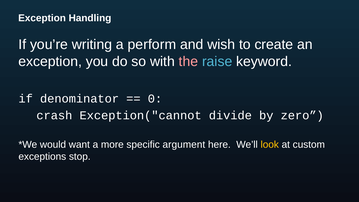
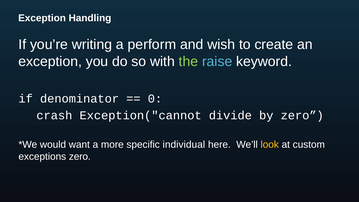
the colour: pink -> light green (188, 61)
argument: argument -> individual (184, 144)
exceptions stop: stop -> zero (80, 156)
